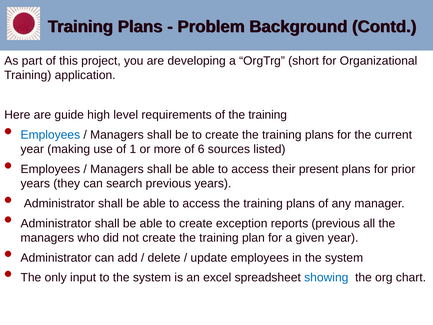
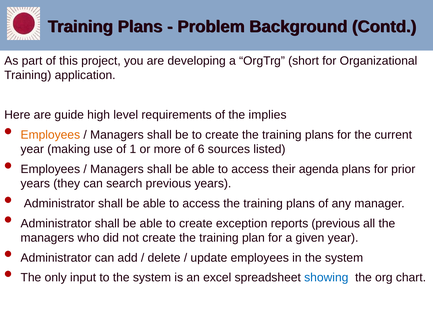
of the training: training -> implies (268, 115)
Employees colour: blue -> orange (50, 135)
present: present -> agenda (319, 169)
